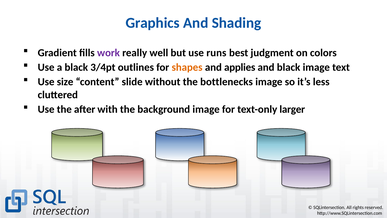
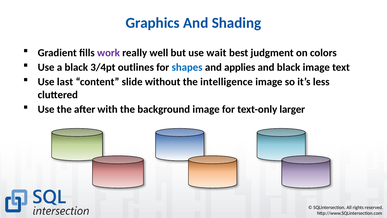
runs: runs -> wait (216, 53)
shapes colour: orange -> blue (187, 67)
size: size -> last (65, 82)
bottlenecks: bottlenecks -> intelligence (226, 82)
